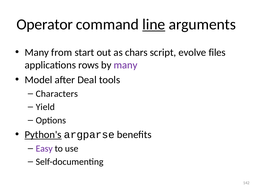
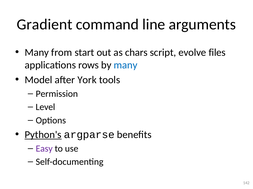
Operator: Operator -> Gradient (45, 24)
line underline: present -> none (154, 24)
many colour: purple -> blue (126, 65)
Deal: Deal -> York (87, 80)
Characters: Characters -> Permission (57, 94)
Yield: Yield -> Level (45, 107)
